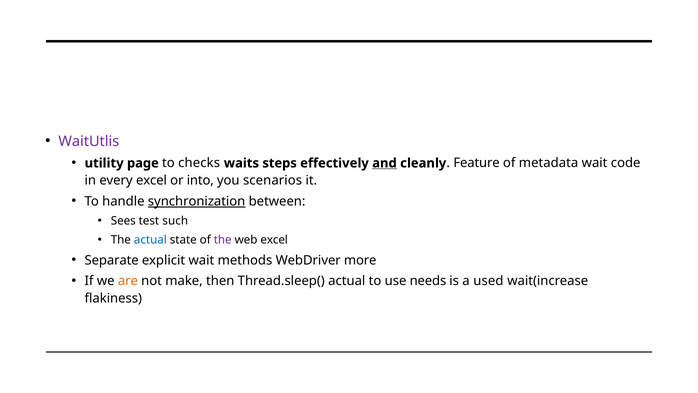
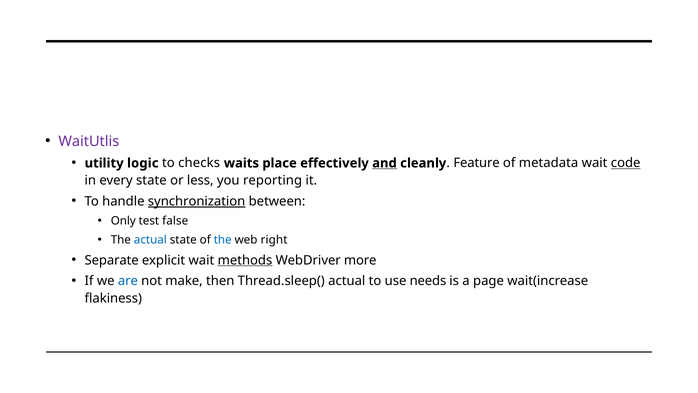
page: page -> logic (143, 163)
steps: steps -> place (280, 163)
code underline: none -> present (626, 163)
every excel: excel -> state (151, 180)
into: into -> less (200, 180)
scenarios: scenarios -> reporting (273, 180)
Sees: Sees -> Only (123, 221)
such: such -> false (175, 221)
the colour: purple -> blue (223, 240)
web excel: excel -> right (274, 240)
methods underline: none -> present (245, 260)
are colour: orange -> blue (128, 281)
used: used -> page (488, 281)
